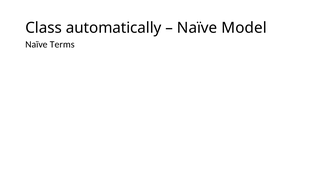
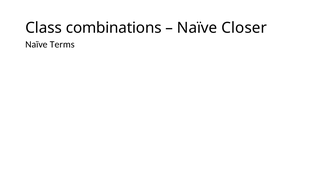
automatically: automatically -> combinations (114, 28)
Model: Model -> Closer (244, 28)
